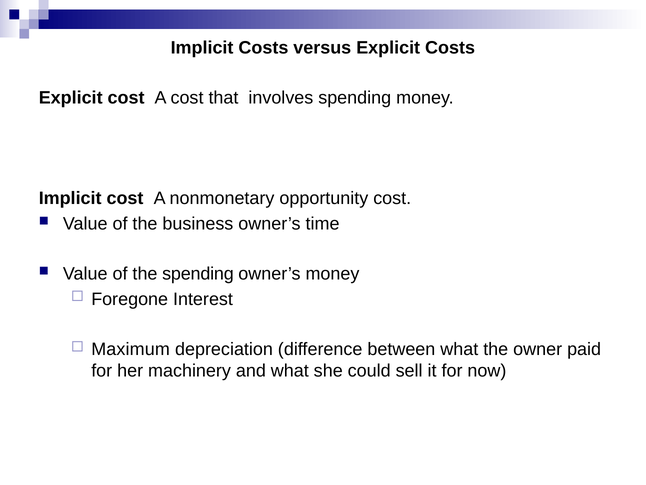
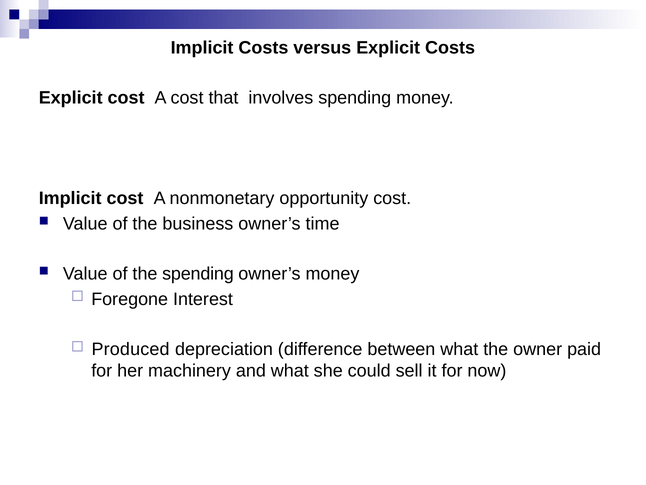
Maximum: Maximum -> Produced (131, 349)
